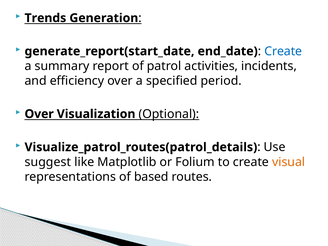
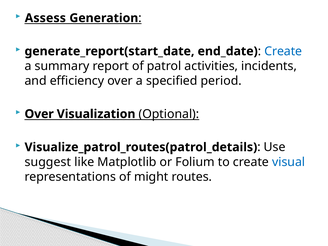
Trends: Trends -> Assess (45, 18)
visual colour: orange -> blue (289, 162)
based: based -> might (151, 177)
